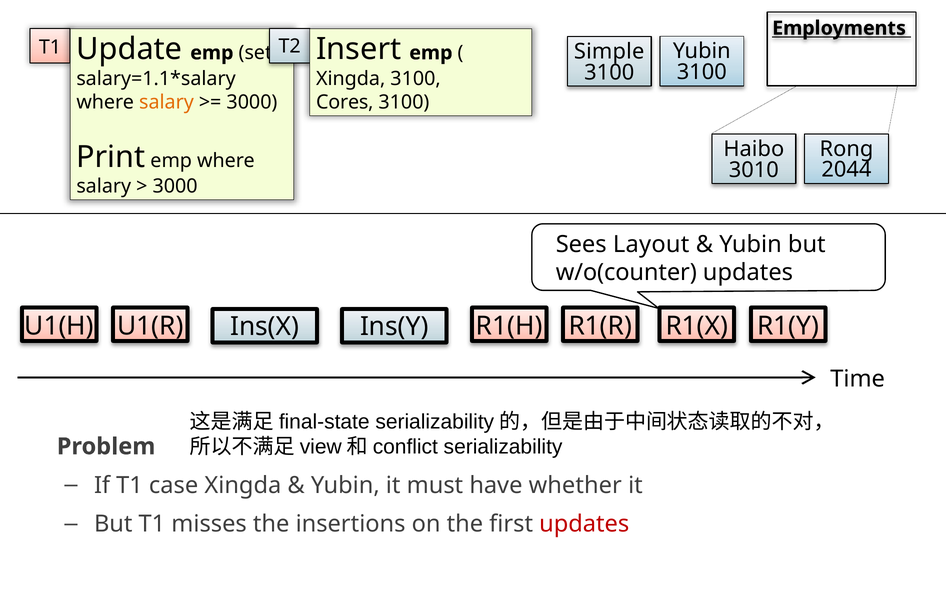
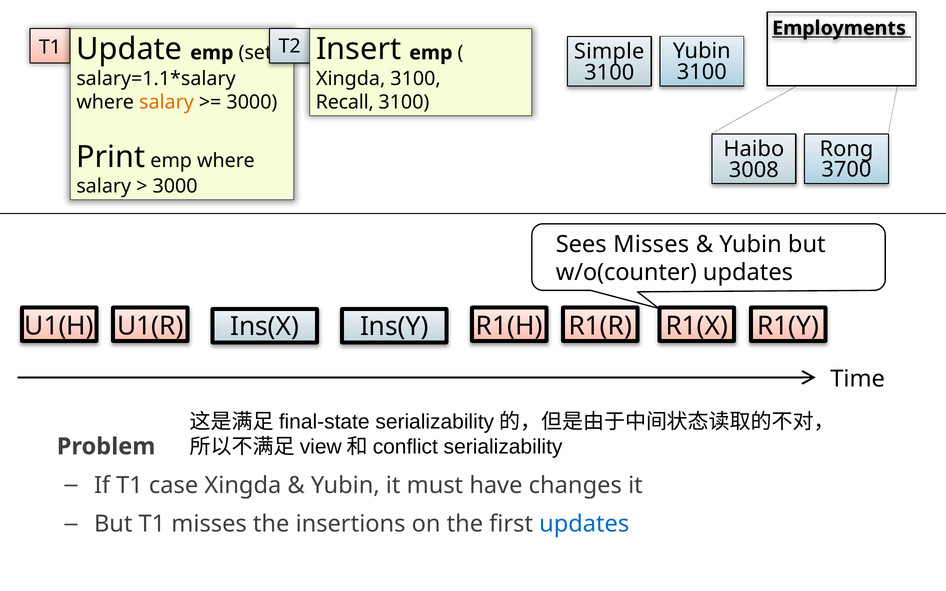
Cores: Cores -> Recall (345, 102)
2044: 2044 -> 3700 (846, 170)
3010: 3010 -> 3008 (754, 170)
Sees Layout: Layout -> Misses (651, 244)
whether: whether -> changes (575, 485)
updates colour: red -> blue (584, 524)
